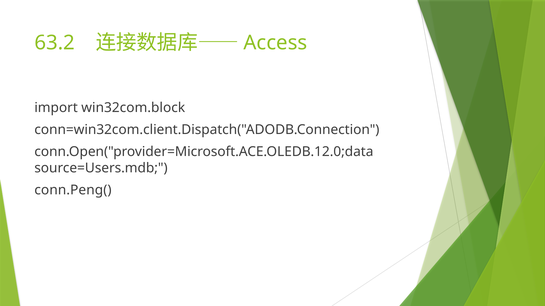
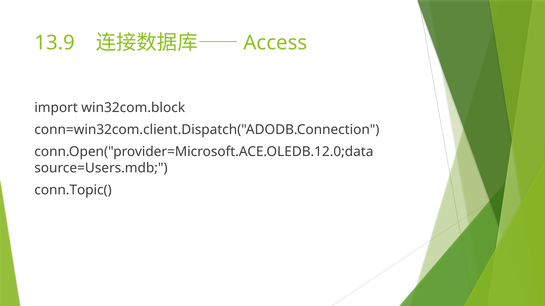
63.2: 63.2 -> 13.9 (55, 43)
conn.Peng(: conn.Peng( -> conn.Topic( (73, 190)
